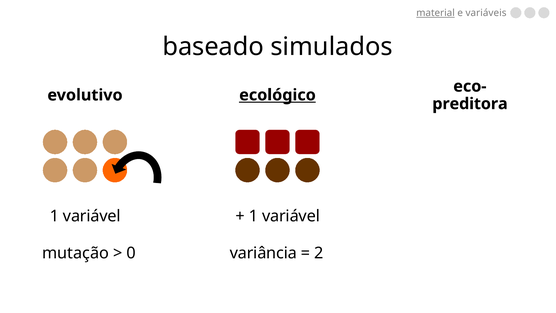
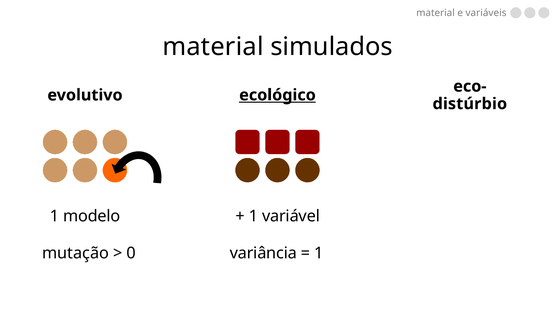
material underline: present -> none (436, 13)
baseado: baseado -> material (213, 47)
preditora: preditora -> distúrbio (470, 104)
variável: variável -> modelo (92, 216)
2: 2 -> 1 (319, 253)
